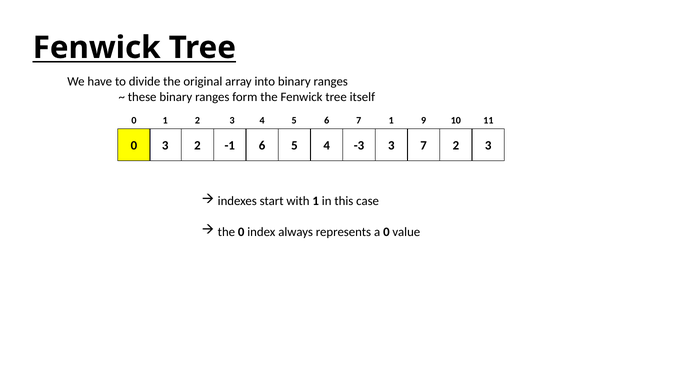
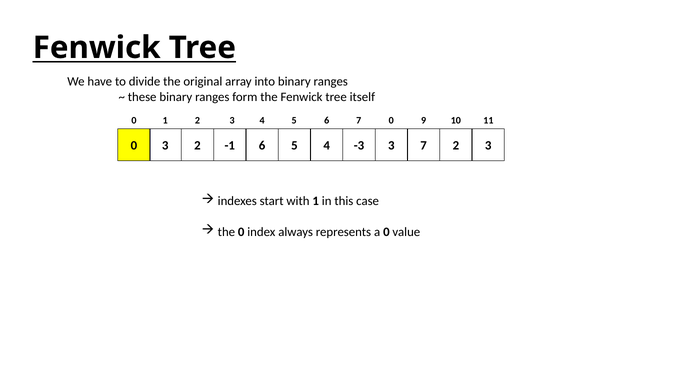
7 1: 1 -> 0 (391, 121)
